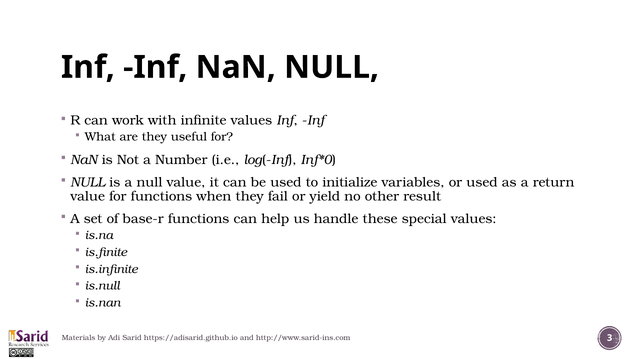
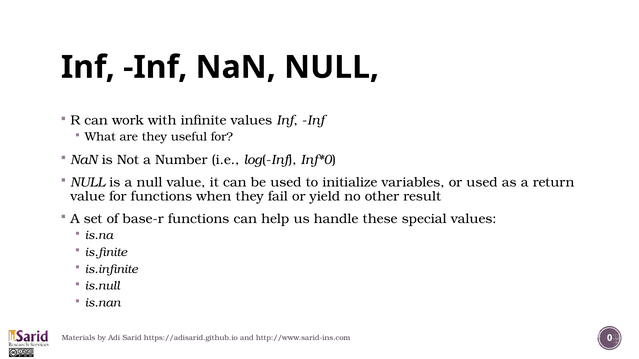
3: 3 -> 0 (610, 338)
